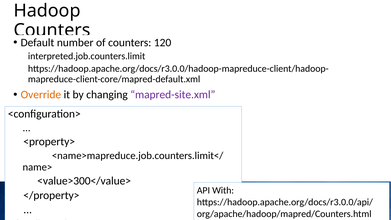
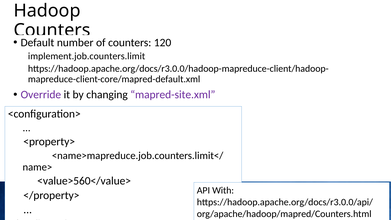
interpreted.job.counters.limit: interpreted.job.counters.limit -> implement.job.counters.limit (87, 56)
Override colour: orange -> purple (41, 95)
<value>300</value>: <value>300</value> -> <value>560</value> (84, 181)
